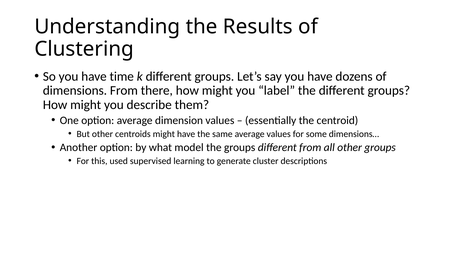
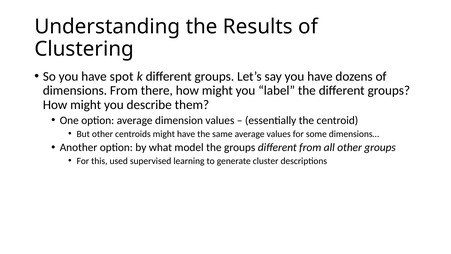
time: time -> spot (122, 76)
